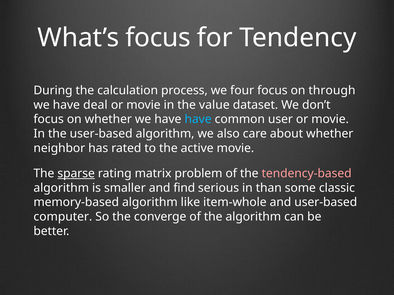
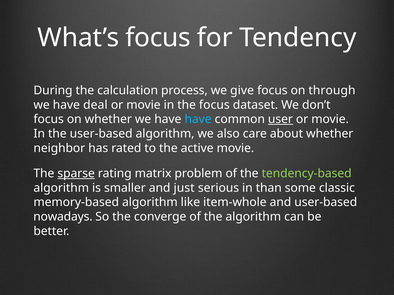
four: four -> give (242, 91)
the value: value -> focus (214, 105)
user underline: none -> present (280, 119)
tendency-based colour: pink -> light green (307, 174)
find: find -> just (184, 188)
computer: computer -> nowadays (63, 217)
